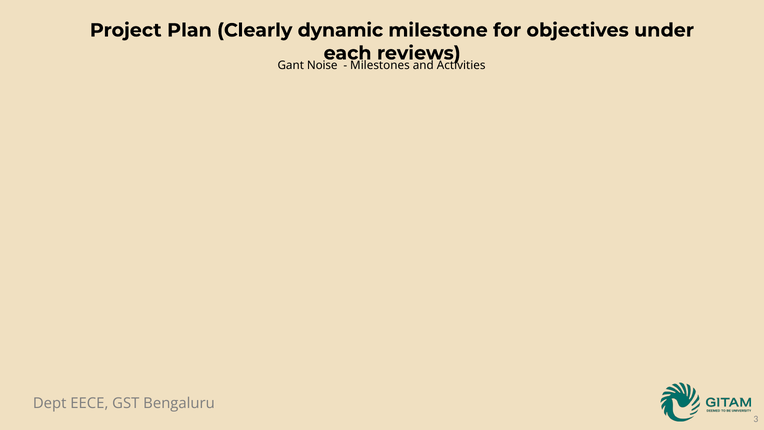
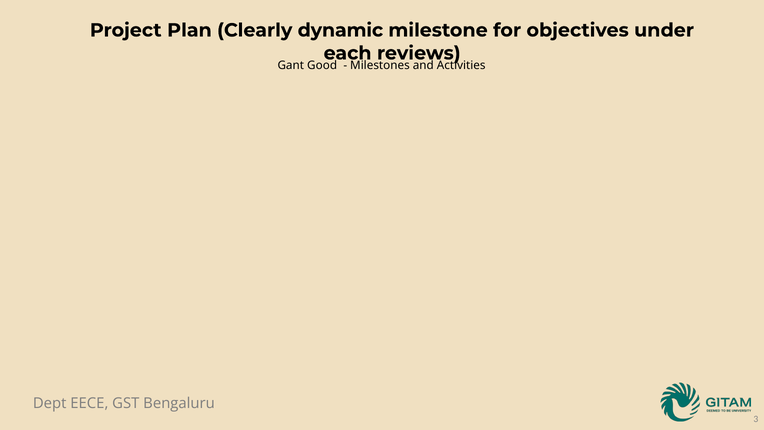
Noise: Noise -> Good (322, 65)
